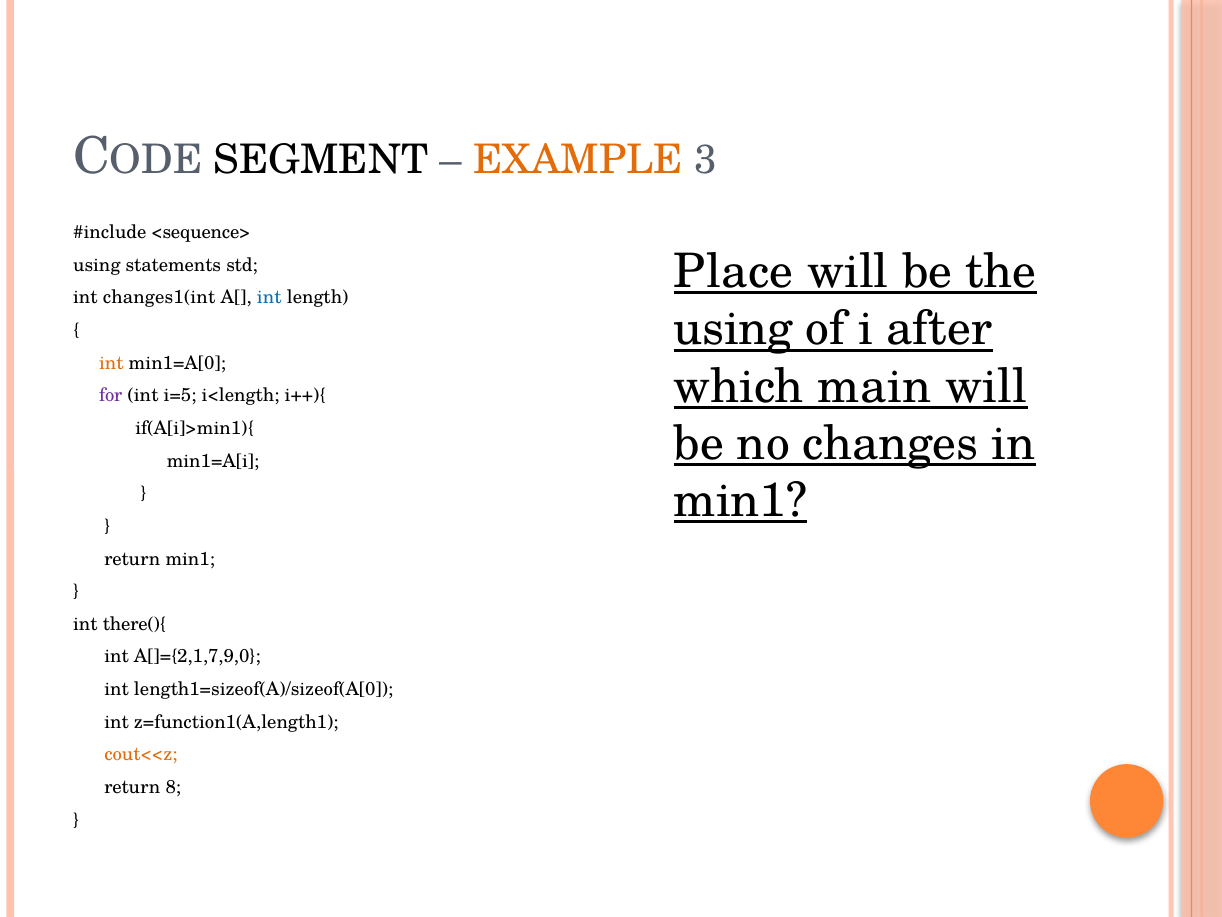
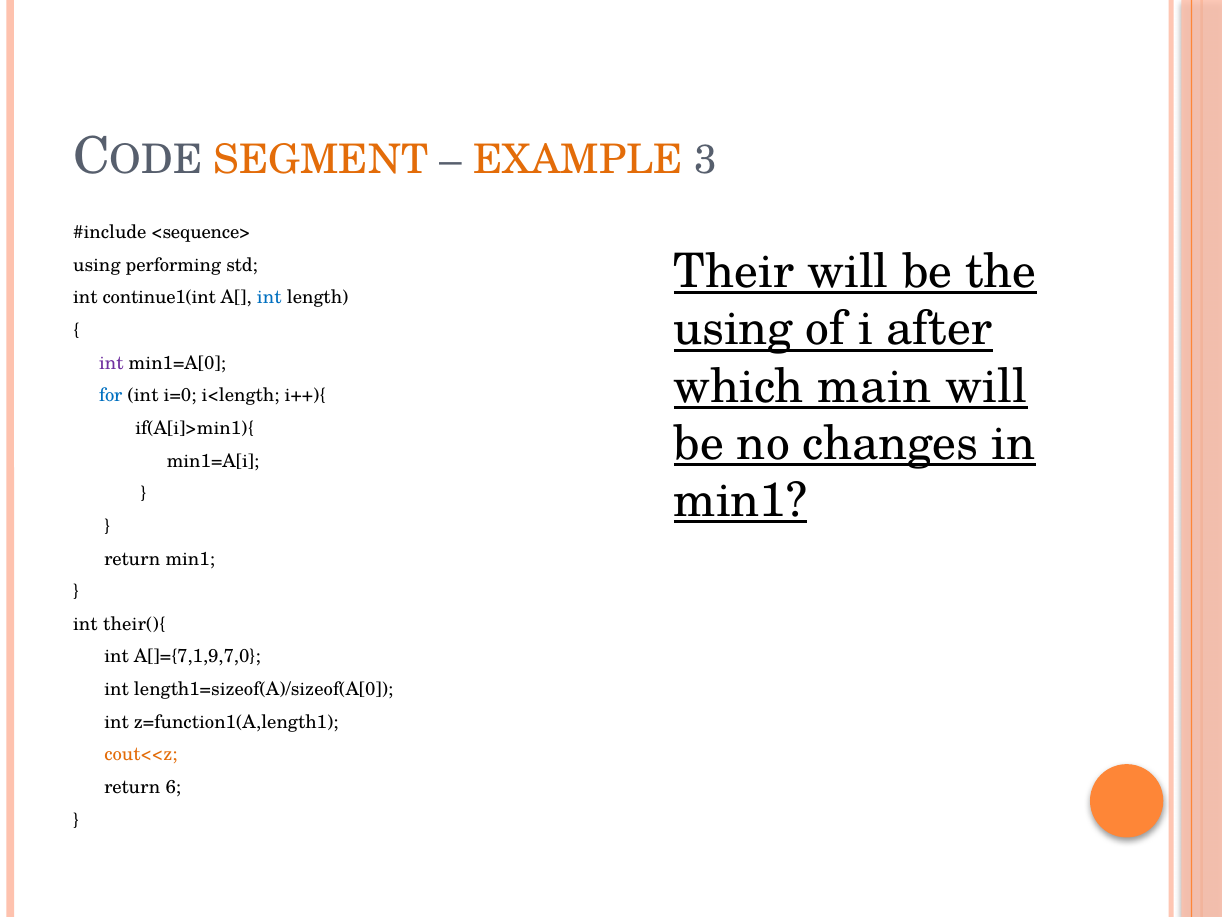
SEGMENT colour: black -> orange (321, 160)
Place: Place -> Their (734, 272)
statements: statements -> performing (173, 265)
changes1(int: changes1(int -> continue1(int (159, 298)
int colour: orange -> purple (111, 363)
for colour: purple -> blue (111, 395)
i=5: i=5 -> i=0 (180, 395)
there(){: there(){ -> their(){ (134, 624)
A[]={2,1,7,9,0: A[]={2,1,7,9,0 -> A[]={7,1,9,7,0 (197, 656)
8: 8 -> 6 (173, 787)
